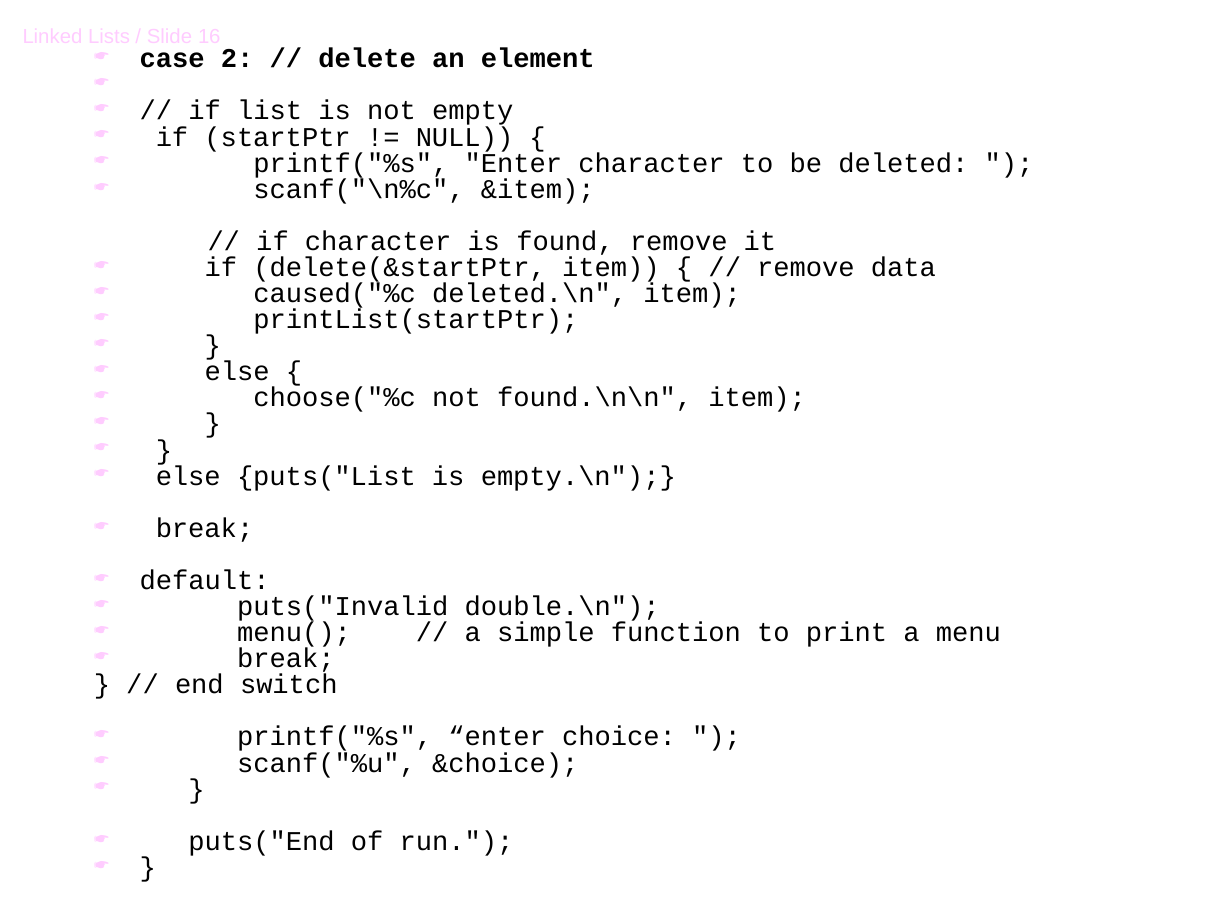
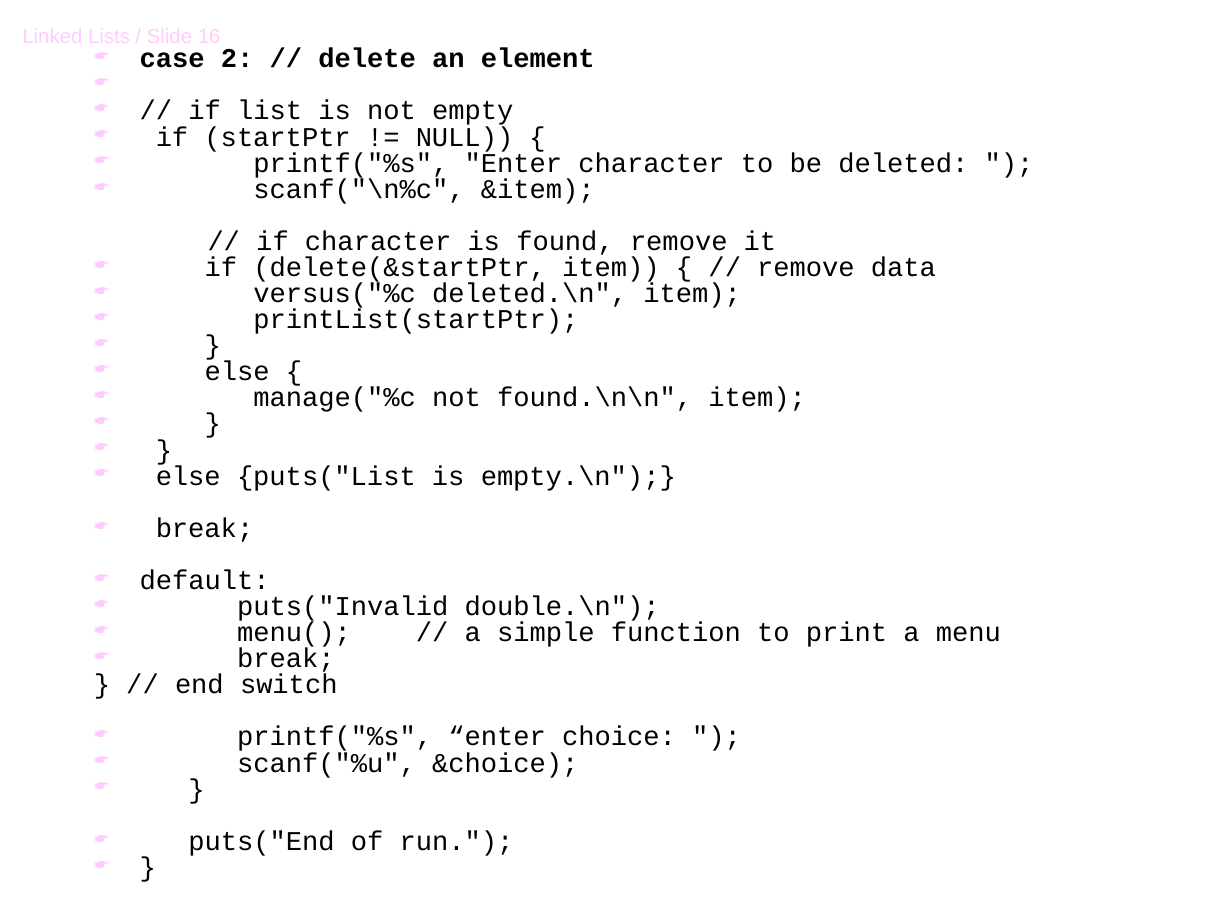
caused("%c: caused("%c -> versus("%c (335, 294)
choose("%c: choose("%c -> manage("%c (335, 398)
